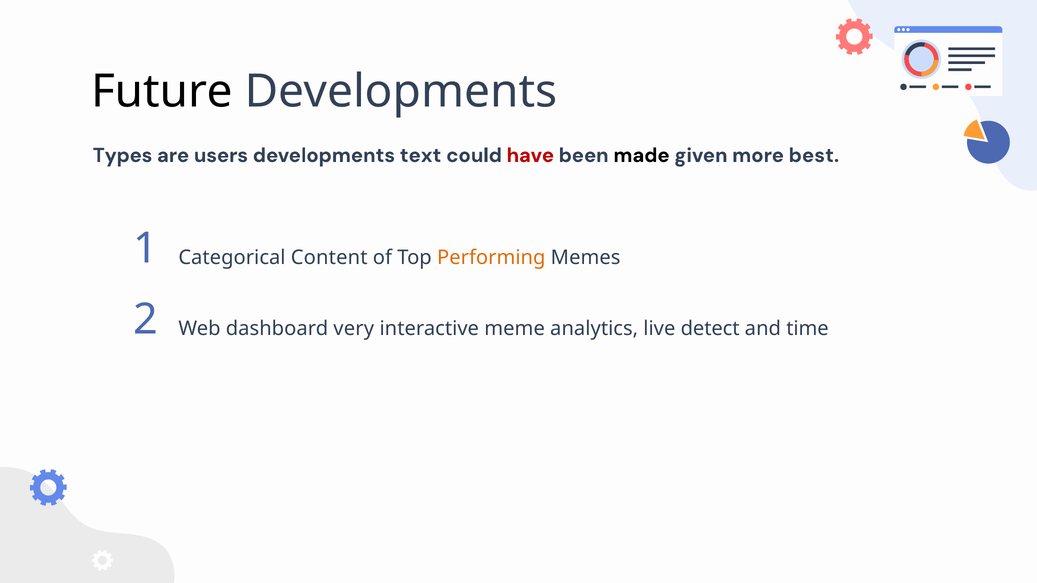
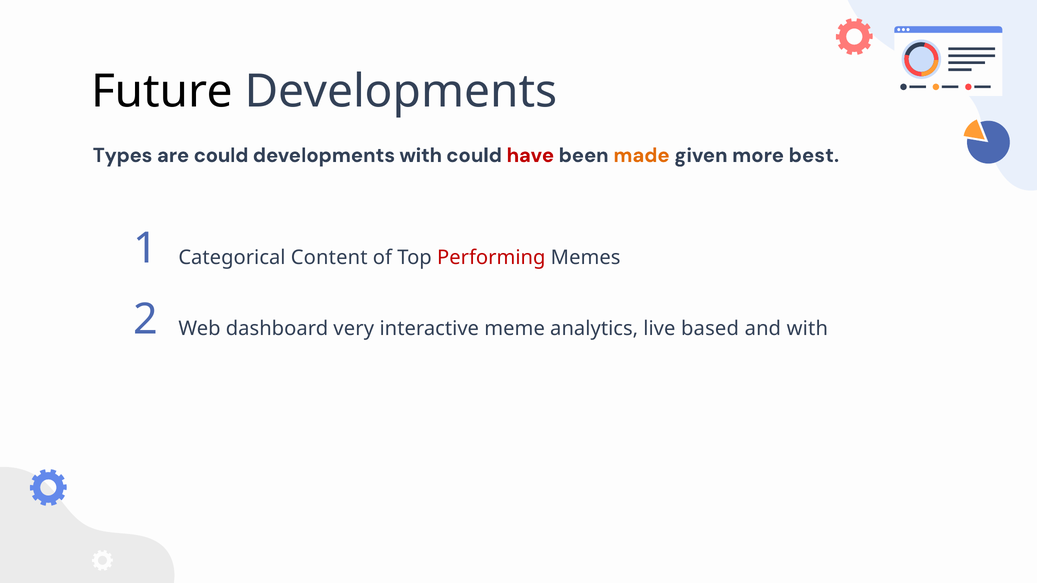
are users: users -> could (221, 155)
developments text: text -> with (421, 155)
made colour: black -> orange (642, 155)
Performing colour: orange -> red (491, 258)
detect: detect -> based (710, 329)
and time: time -> with (807, 329)
